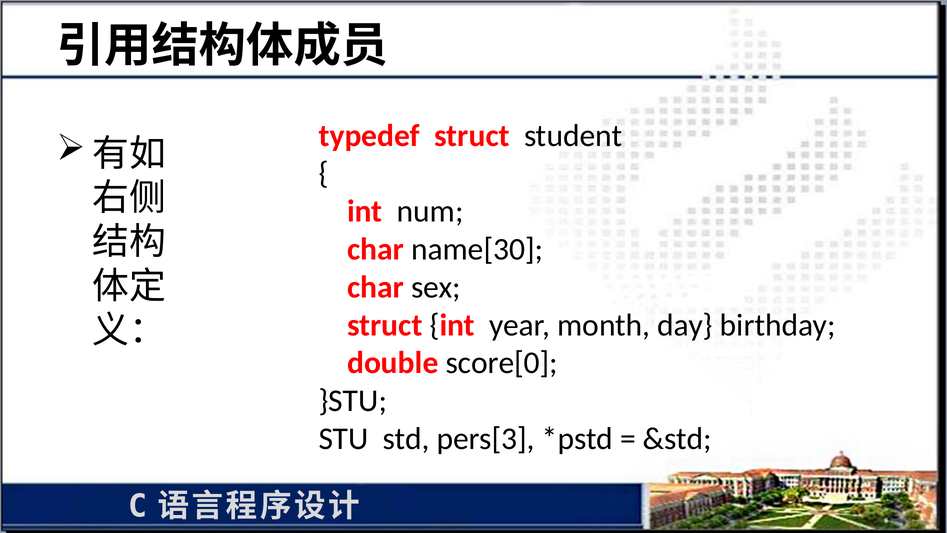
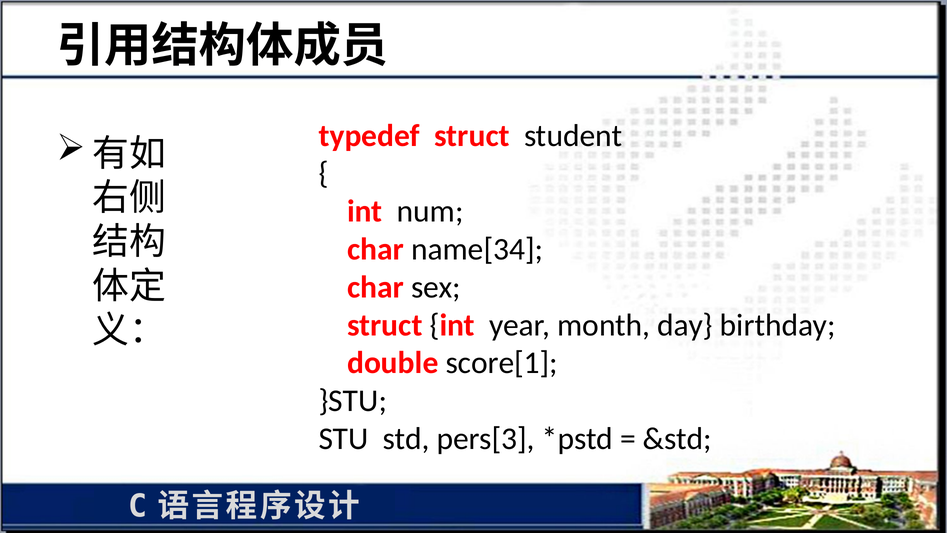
name[30: name[30 -> name[34 (477, 249)
score[0: score[0 -> score[1 (502, 363)
